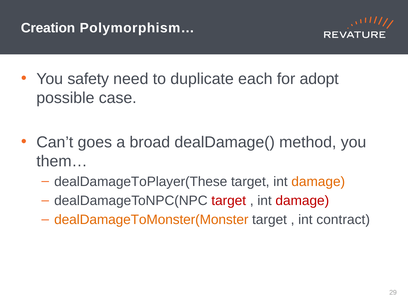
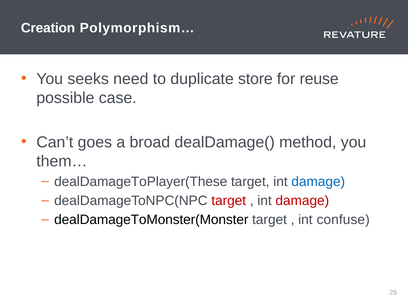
safety: safety -> seeks (88, 79)
each: each -> store (255, 79)
adopt: adopt -> reuse (319, 79)
damage colour: orange -> blue (318, 182)
dealDamageToMonster(Monster colour: orange -> black (151, 220)
contract: contract -> confuse (343, 220)
